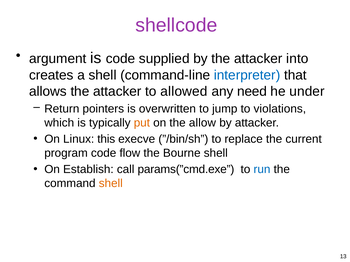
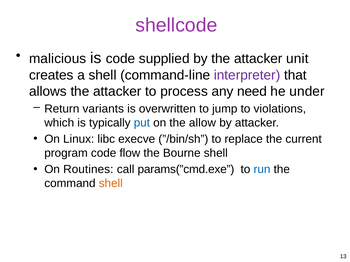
argument: argument -> malicious (58, 59)
into: into -> unit (297, 59)
interpreter colour: blue -> purple (247, 75)
allowed: allowed -> process (184, 92)
pointers: pointers -> variants (103, 109)
put colour: orange -> blue (142, 123)
this: this -> libc (106, 139)
Establish: Establish -> Routines (88, 170)
